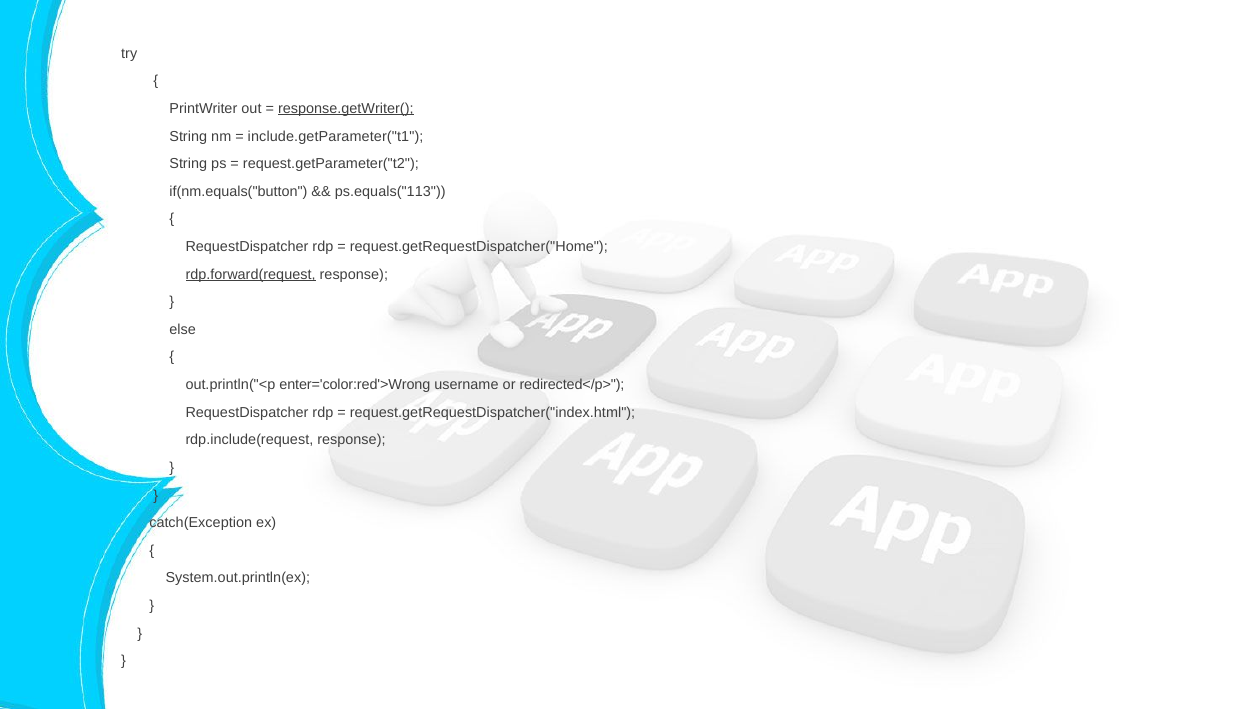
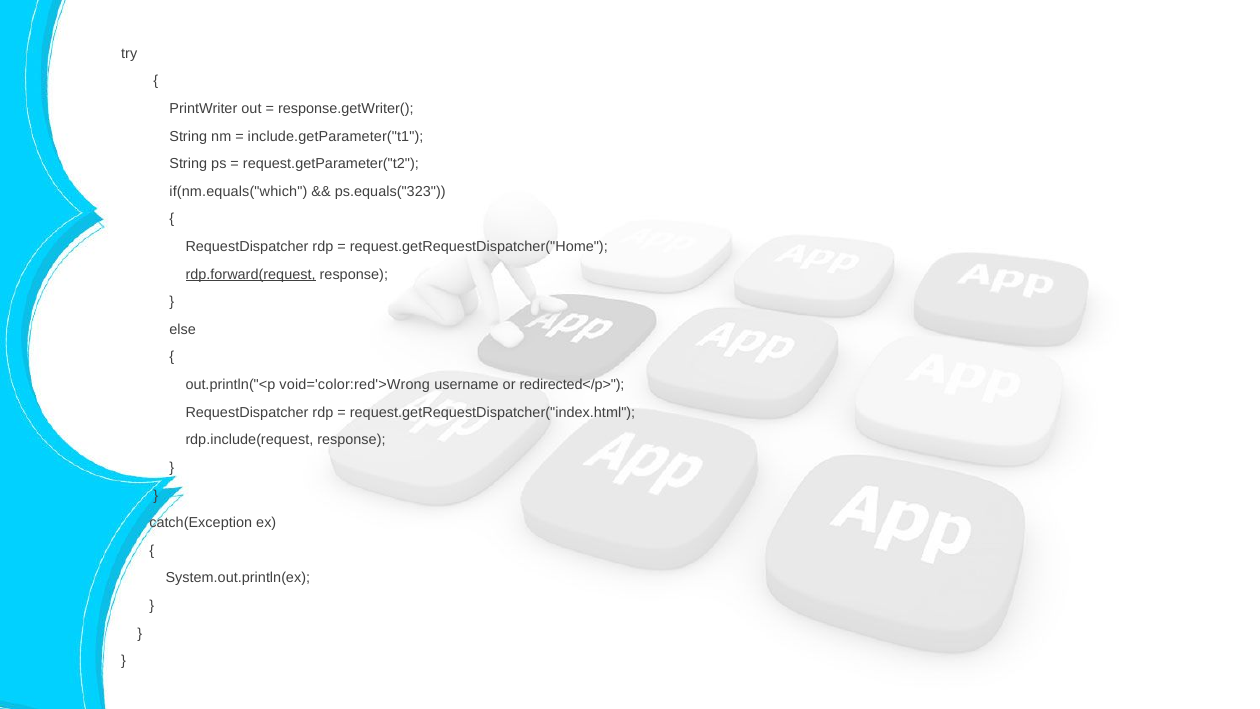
response.getWriter( underline: present -> none (346, 109)
if(nm.equals("button: if(nm.equals("button -> if(nm.equals("which (238, 191)
ps.equals("113: ps.equals("113 -> ps.equals("323 (390, 191)
enter='color:red'>Wrong: enter='color:red'>Wrong -> void='color:red'>Wrong (355, 385)
